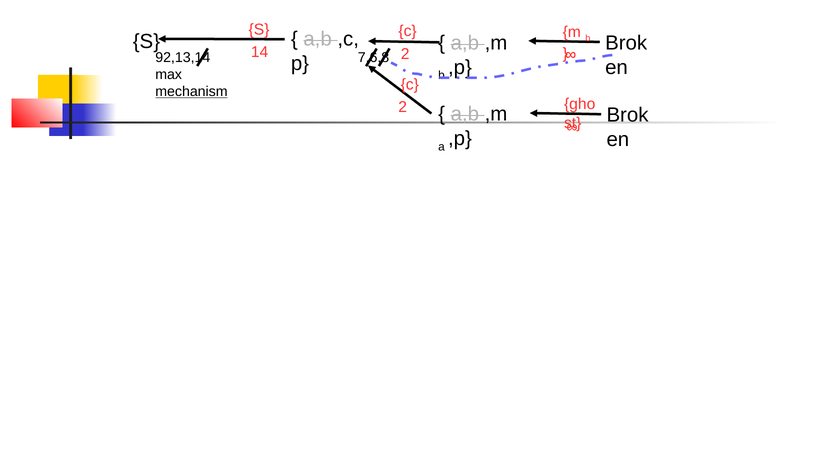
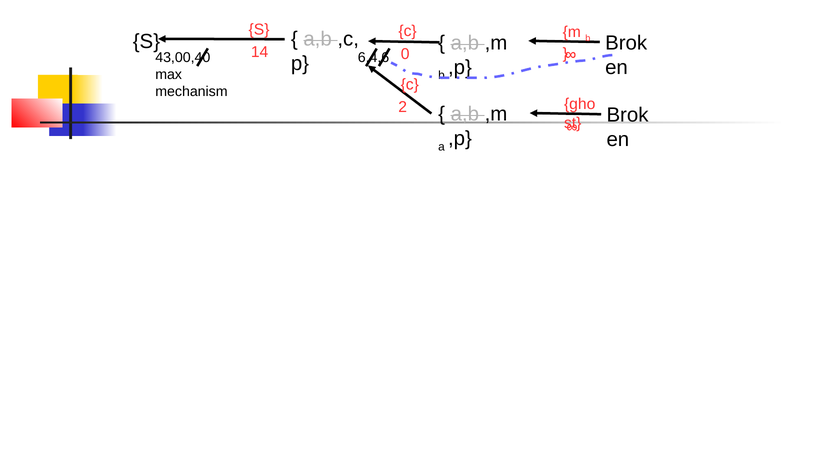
92,13,14: 92,13,14 -> 43,00,40 (183, 58)
7,6,8: 7,6,8 -> 6,4,6 (374, 58)
2: 2 -> 0 (405, 54)
mechanism underline: present -> none (191, 92)
